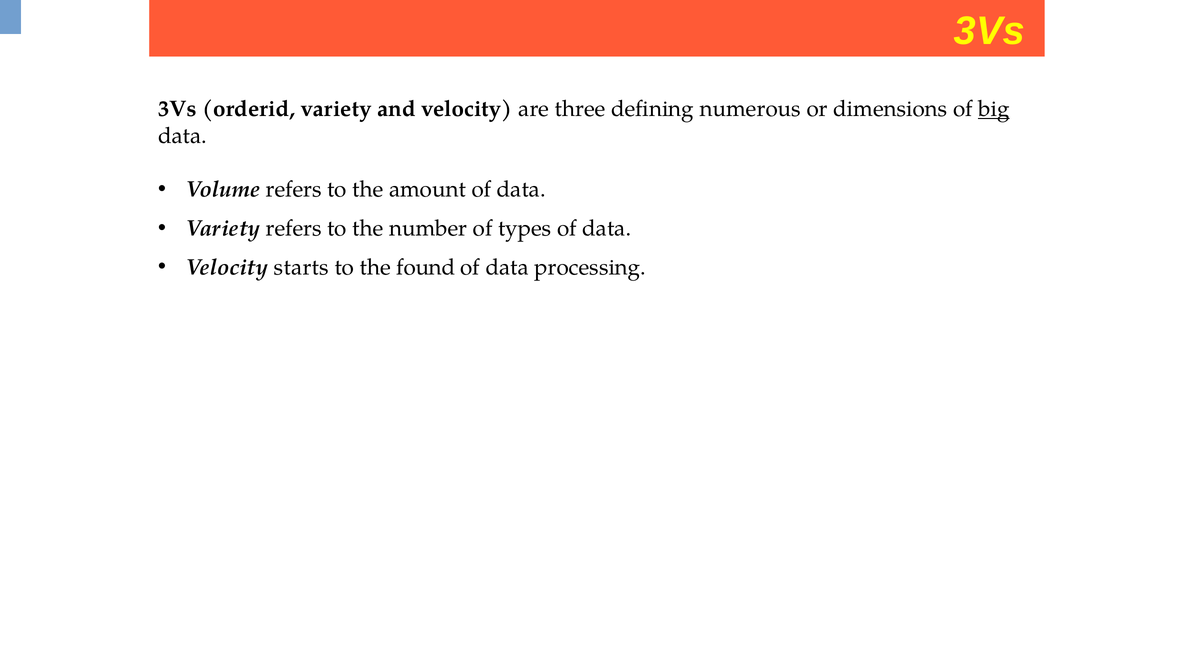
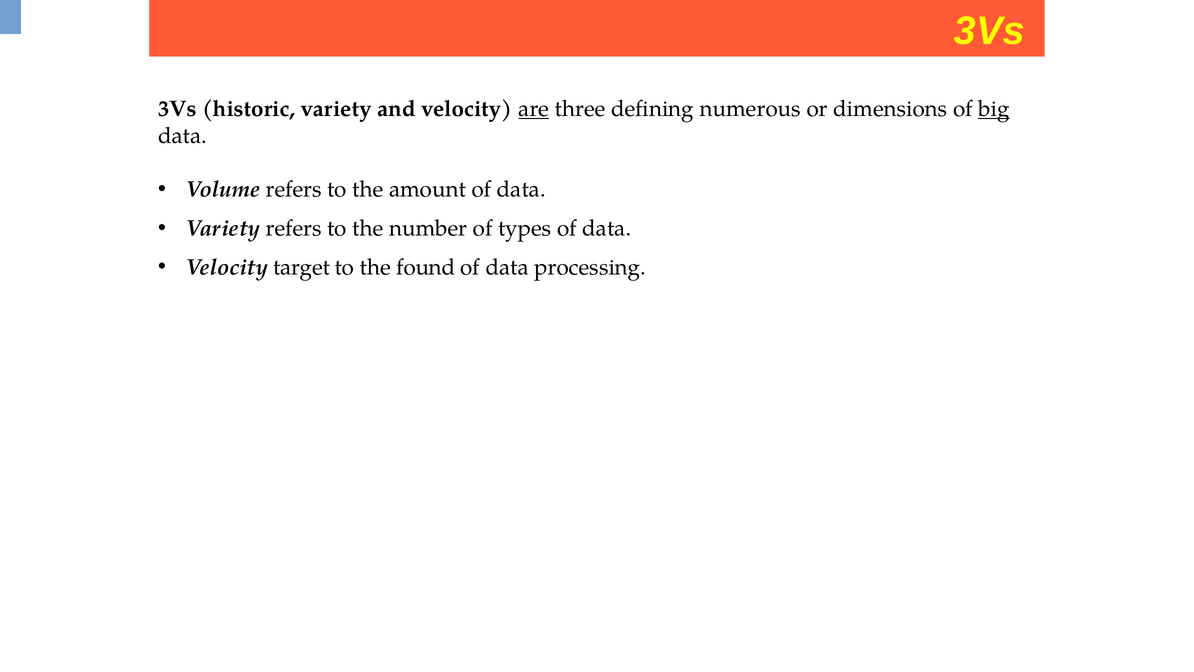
orderid: orderid -> historic (249, 109)
are underline: none -> present (534, 109)
starts: starts -> target (302, 267)
